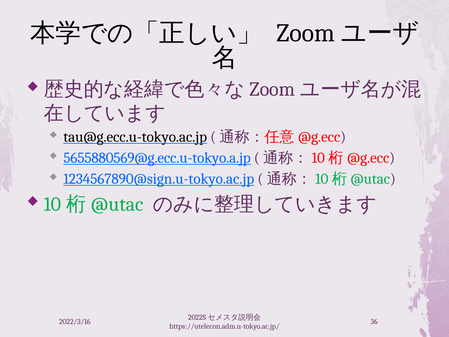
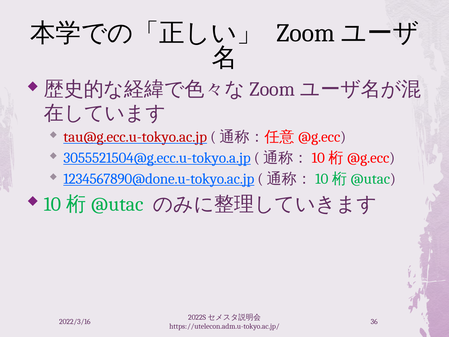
tau@g.ecc.u-tokyo.ac.jp colour: black -> red (135, 137)
5655880569@g.ecc.u-tokyo.a.jp: 5655880569@g.ecc.u-tokyo.a.jp -> 3055521504@g.ecc.u-tokyo.a.jp (157, 158)
1234567890@sign.u-tokyo.ac.jp: 1234567890@sign.u-tokyo.ac.jp -> 1234567890@done.u-tokyo.ac.jp (159, 179)
